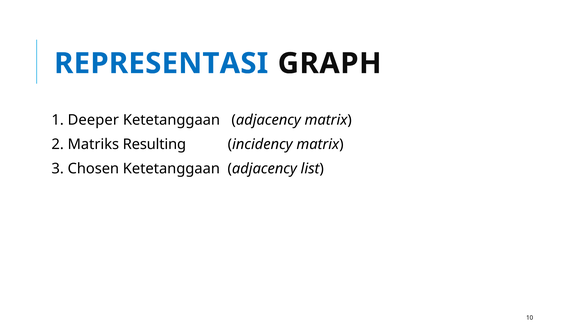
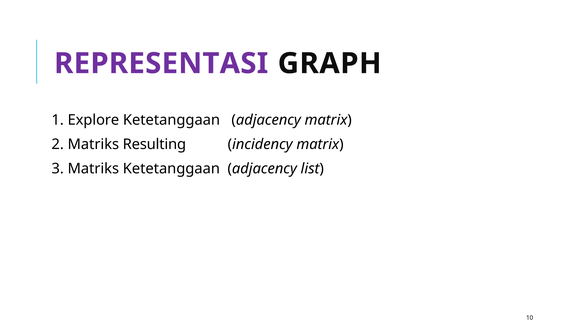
REPRESENTASI colour: blue -> purple (161, 63)
Deeper: Deeper -> Explore (93, 120)
3 Chosen: Chosen -> Matriks (93, 169)
